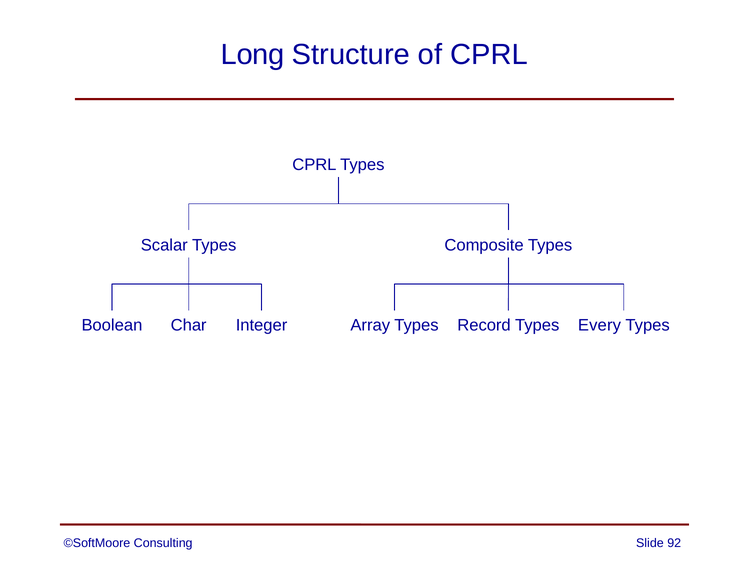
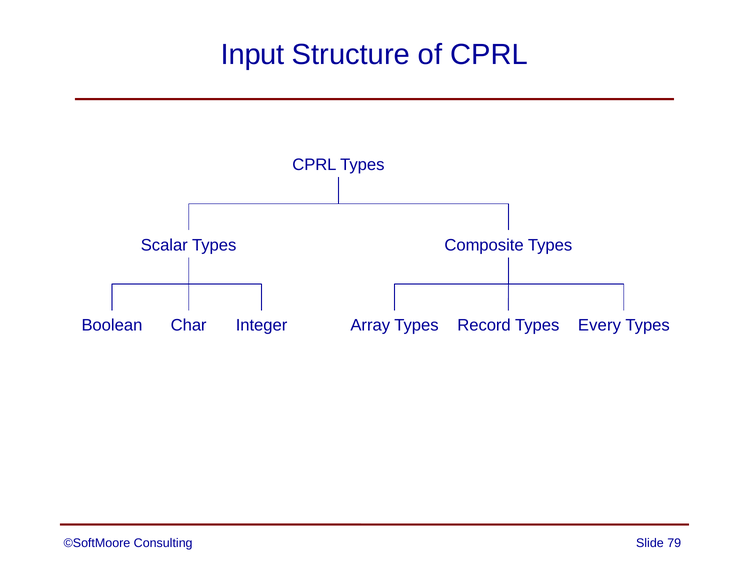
Long: Long -> Input (253, 54)
92: 92 -> 79 (674, 543)
